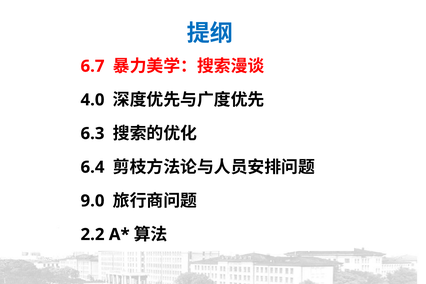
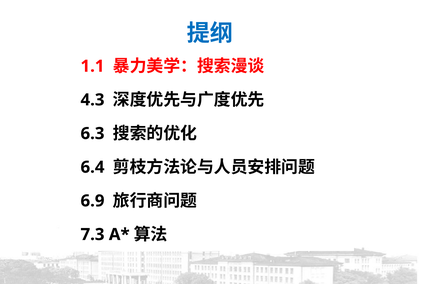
6.7: 6.7 -> 1.1 (92, 66)
4.0: 4.0 -> 4.3 (92, 100)
9.0: 9.0 -> 6.9 (92, 201)
2.2: 2.2 -> 7.3 (92, 235)
